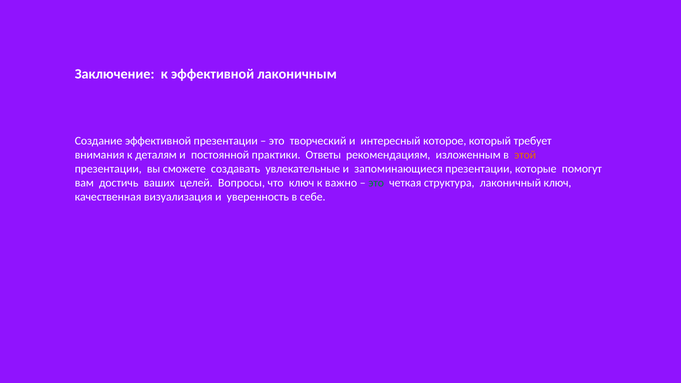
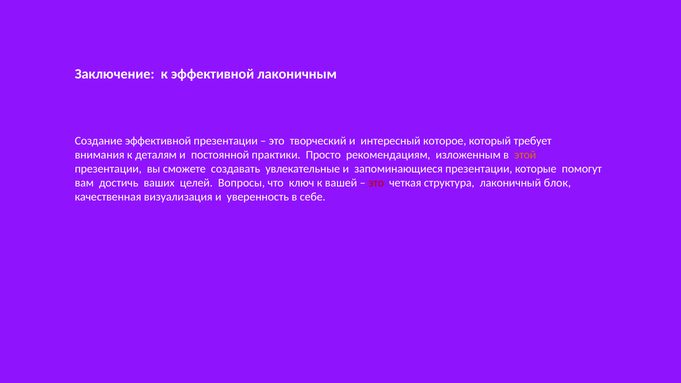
Ответы: Ответы -> Просто (323, 155)
важно: важно -> вашей (341, 183)
это colour: green -> red (376, 183)
лаконичный ключ: ключ -> блок (557, 183)
